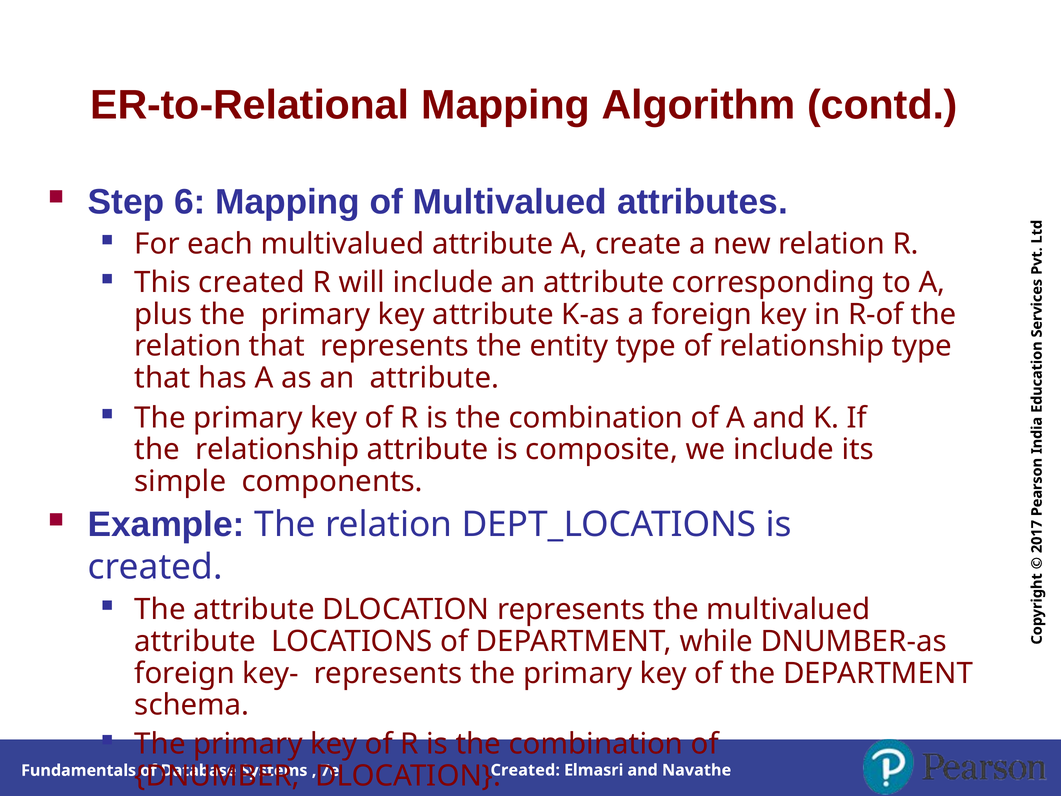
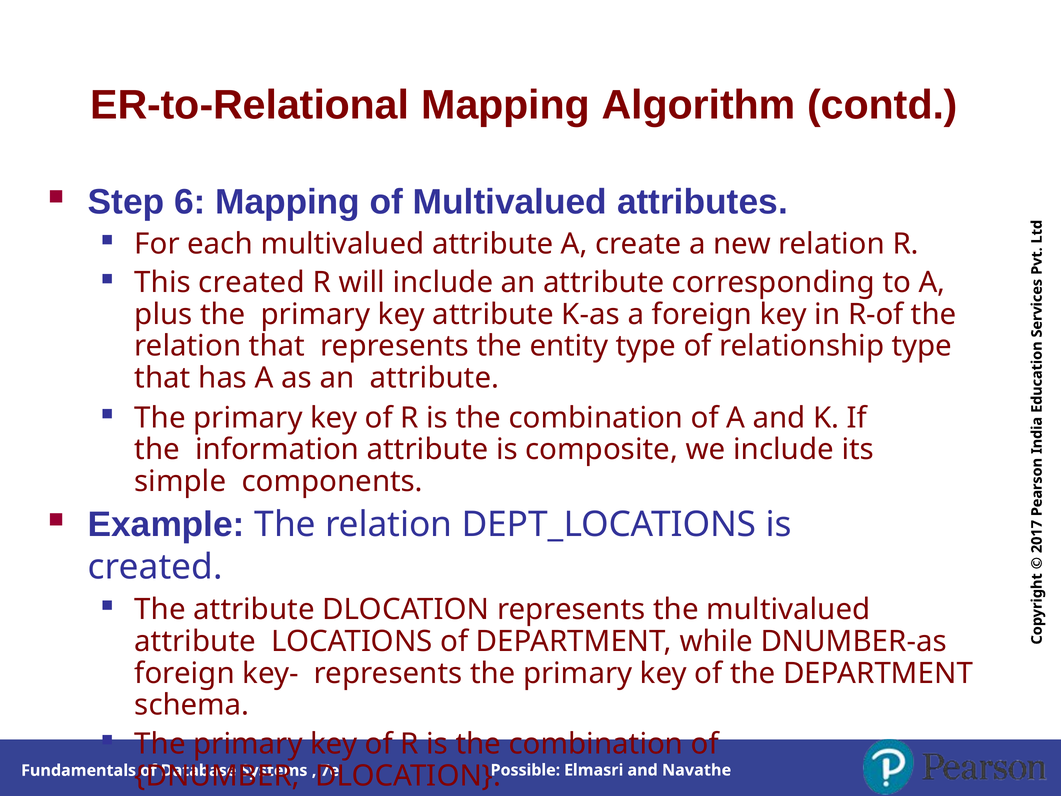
the relationship: relationship -> information (277, 450)
Created: Created -> Possible (525, 770)
